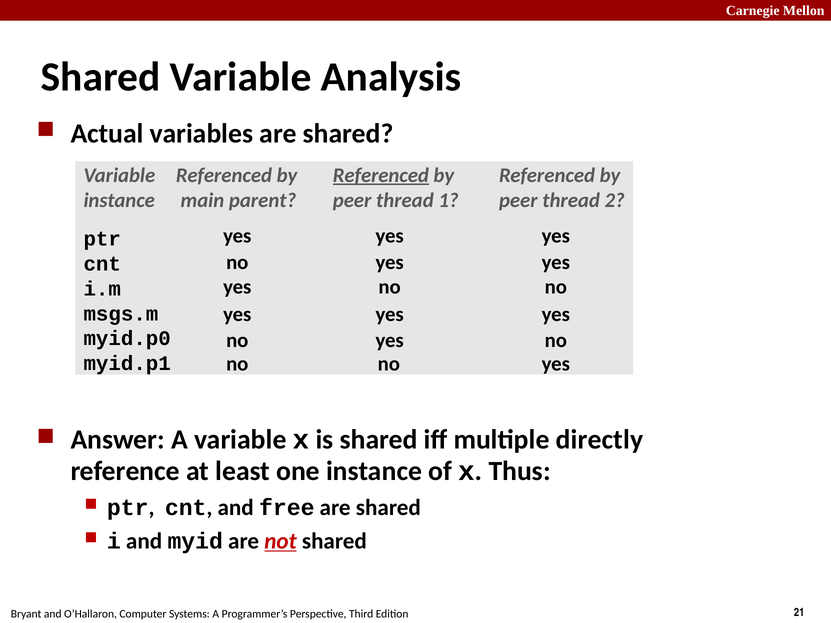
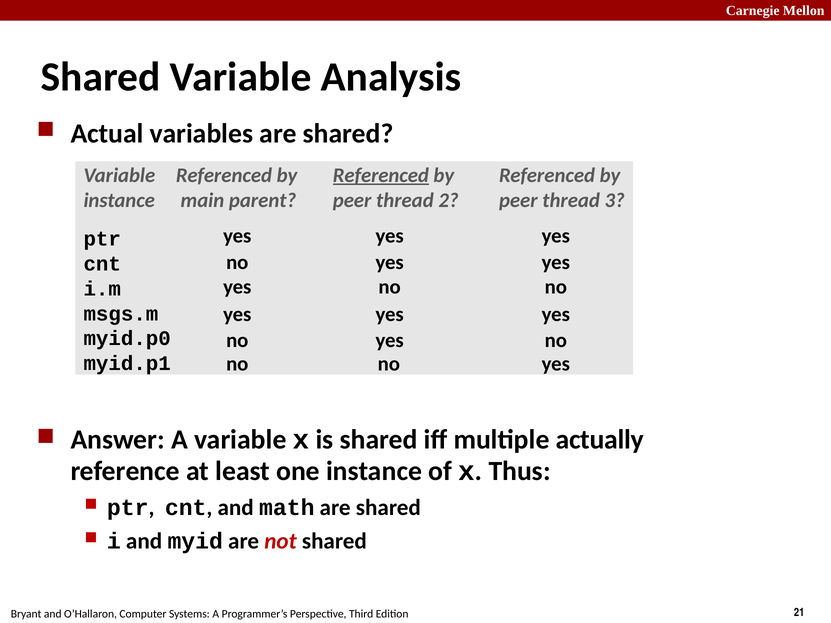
1: 1 -> 2 (448, 200)
2: 2 -> 3 (615, 200)
directly: directly -> actually (600, 440)
free: free -> math (287, 508)
not underline: present -> none (280, 541)
